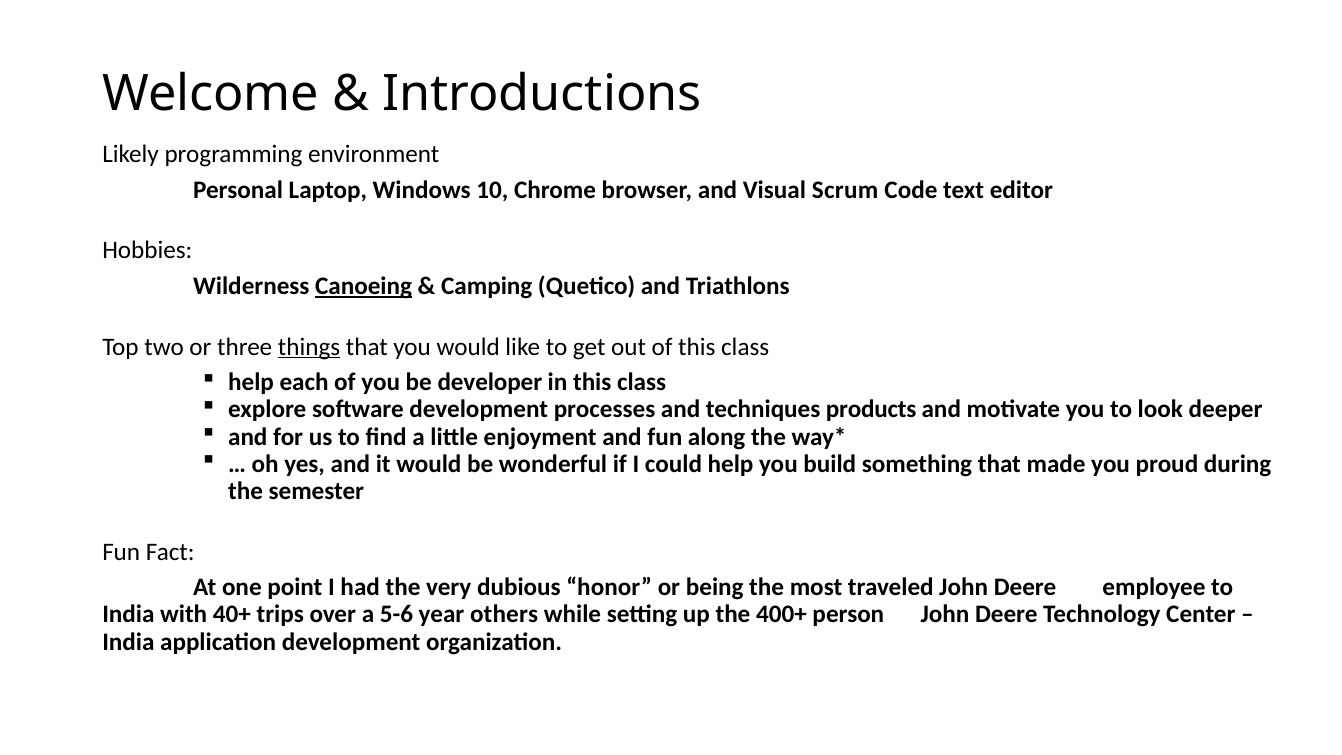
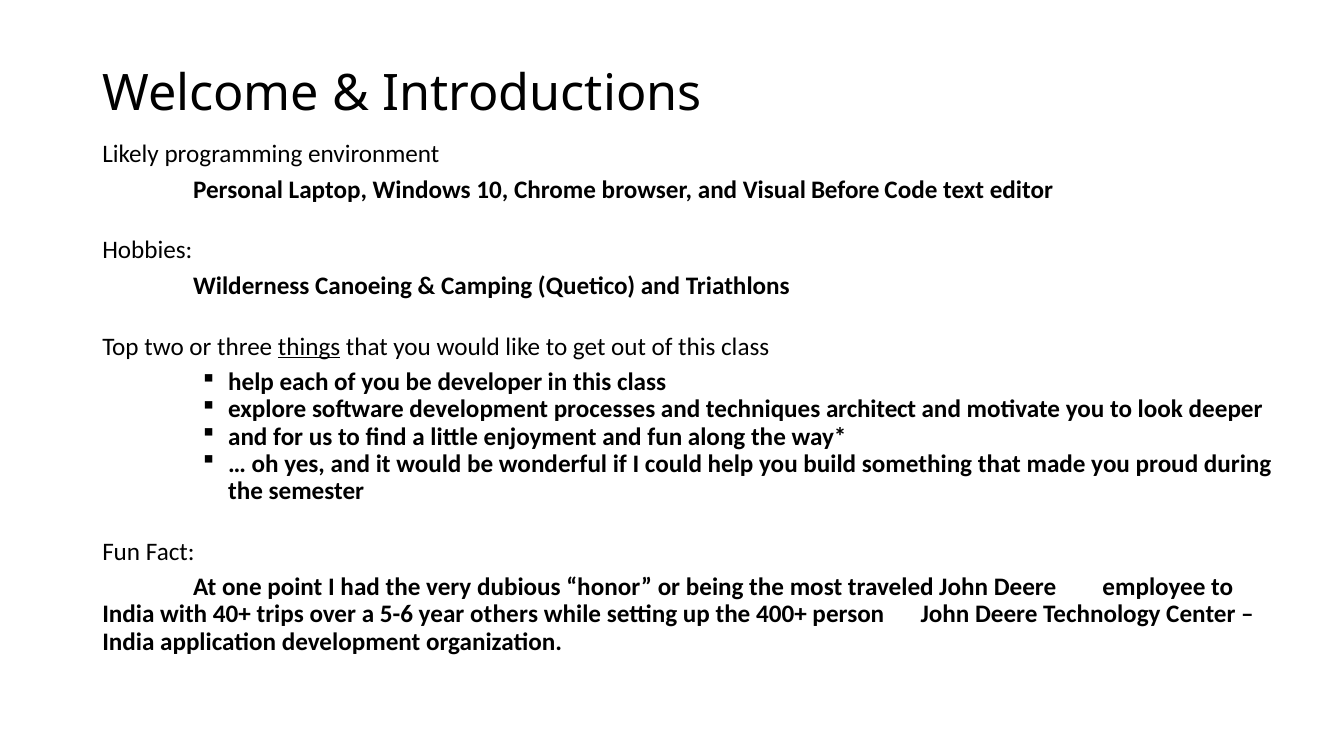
Scrum: Scrum -> Before (845, 190)
Canoeing underline: present -> none (364, 286)
products: products -> architect (871, 410)
